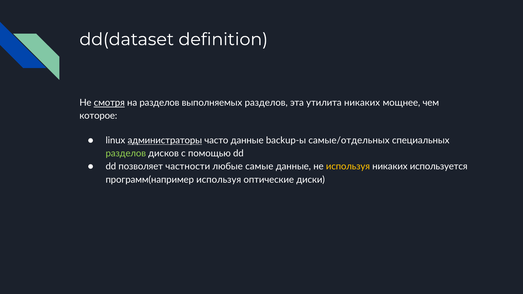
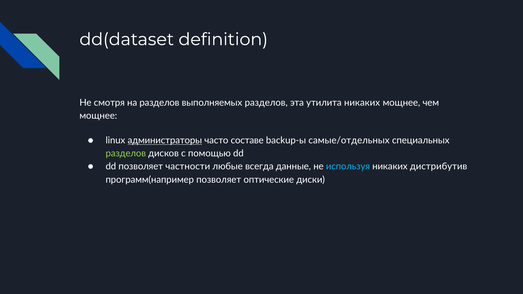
смотря underline: present -> none (109, 103)
которое: которое -> мощнее (98, 116)
часто данные: данные -> составе (247, 141)
самые: самые -> всегда (259, 167)
используя colour: yellow -> light blue (348, 167)
используется: используется -> дистрибутив (439, 167)
программ(например используя: используя -> позволяет (219, 180)
